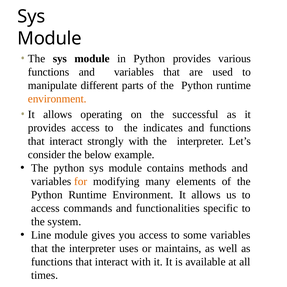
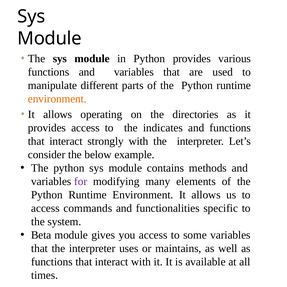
successful: successful -> directories (196, 114)
for colour: orange -> purple (81, 181)
Line: Line -> Beta (41, 235)
